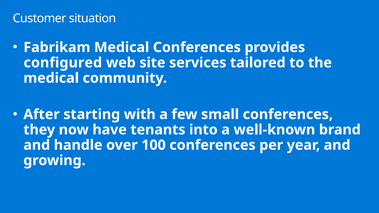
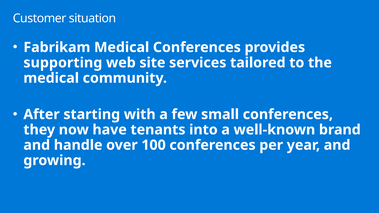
configured: configured -> supporting (63, 63)
